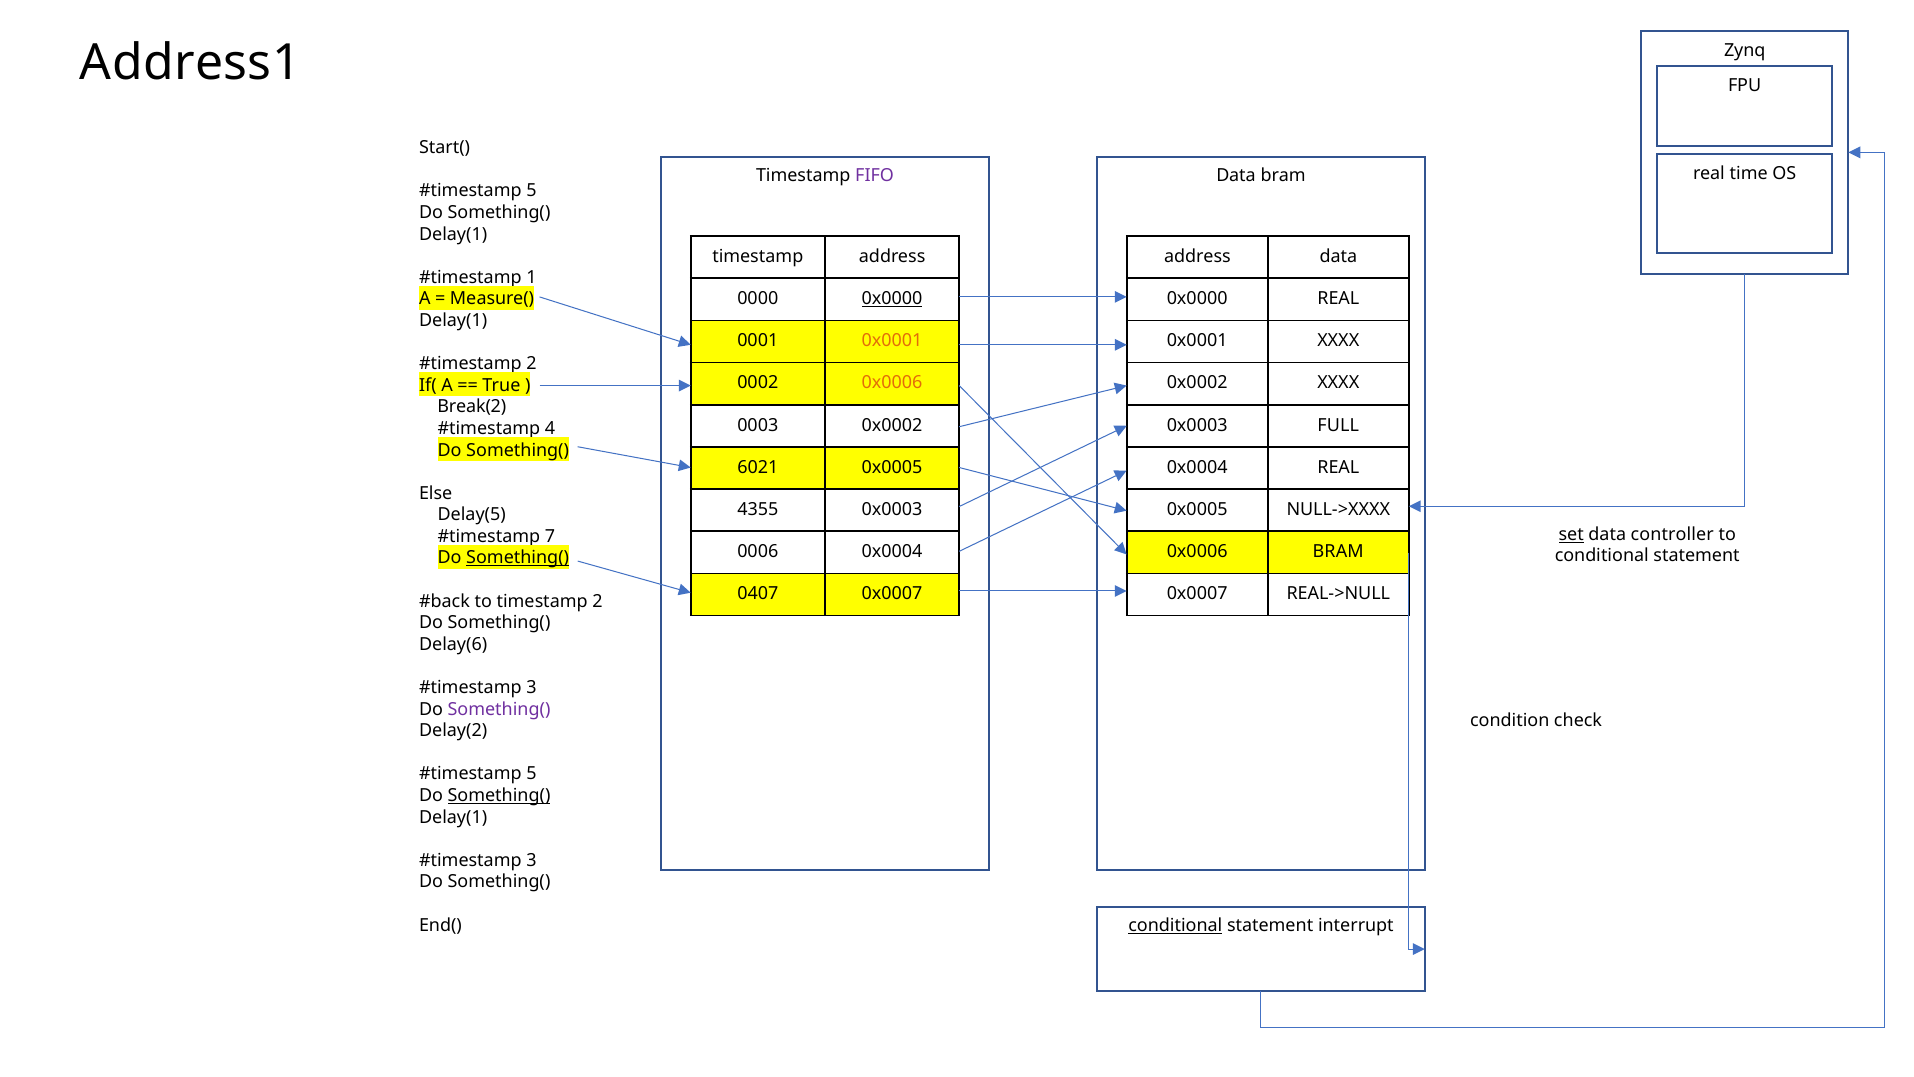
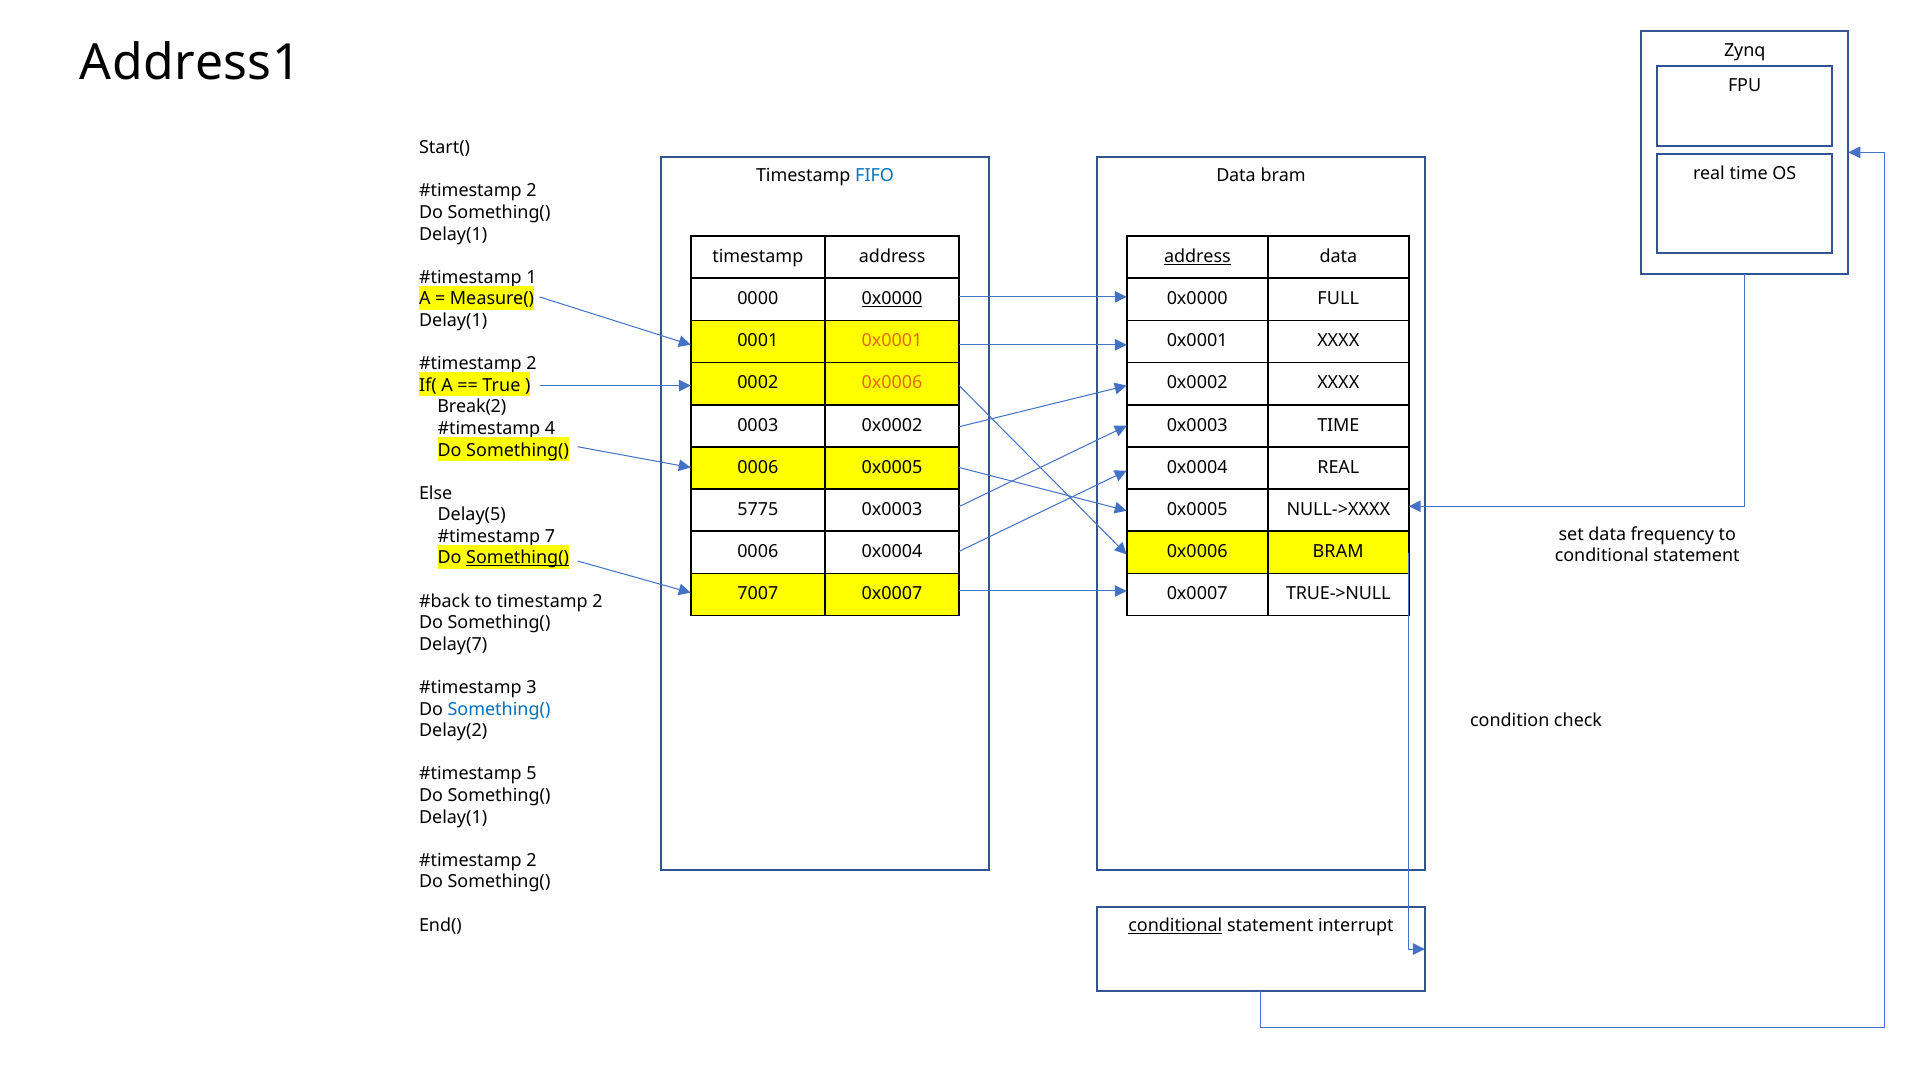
FIFO colour: purple -> blue (875, 176)
5: 5 -> 2 (531, 191)
address underline: none -> present (1197, 256)
0x0000 REAL: REAL -> FULL (1338, 299)
0x0003 FULL: FULL -> TIME (1338, 425)
6021: 6021 -> 0006 (758, 467)
4355: 4355 -> 5775 (758, 509)
set underline: present -> none (1571, 534)
controller: controller -> frequency (1672, 534)
0407: 0407 -> 7007 (758, 594)
REAL->NULL: REAL->NULL -> TRUE->NULL (1338, 594)
Delay(6: Delay(6 -> Delay(7 (453, 644)
Something( colour: purple -> blue (499, 709)
Something( underline: present -> none (499, 795)
3: 3 -> 2 (531, 860)
